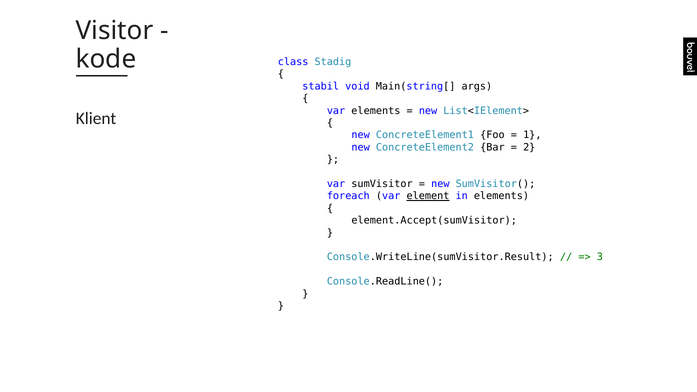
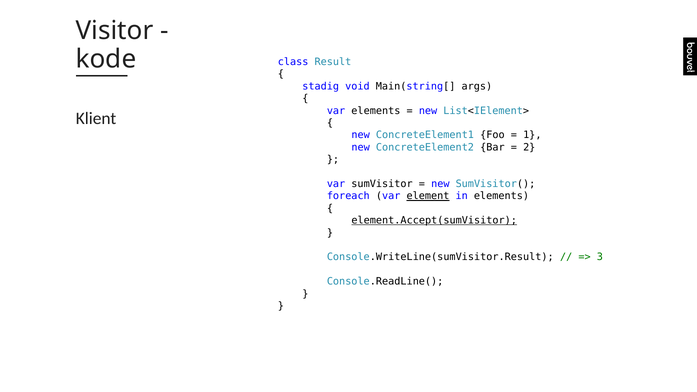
Stadig: Stadig -> Result (333, 62)
stabil: stabil -> stadig (321, 86)
element.Accept(sumVisitor underline: none -> present (434, 221)
